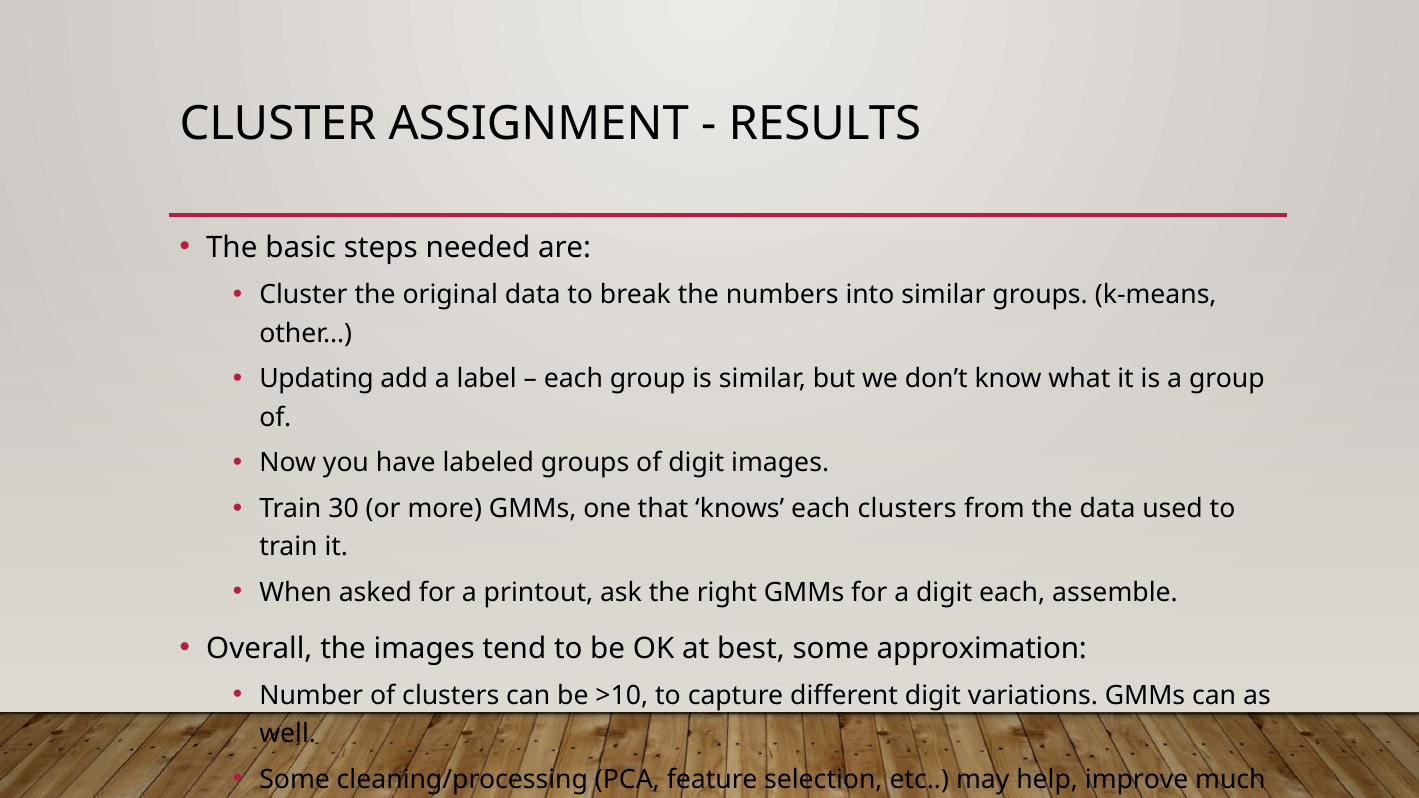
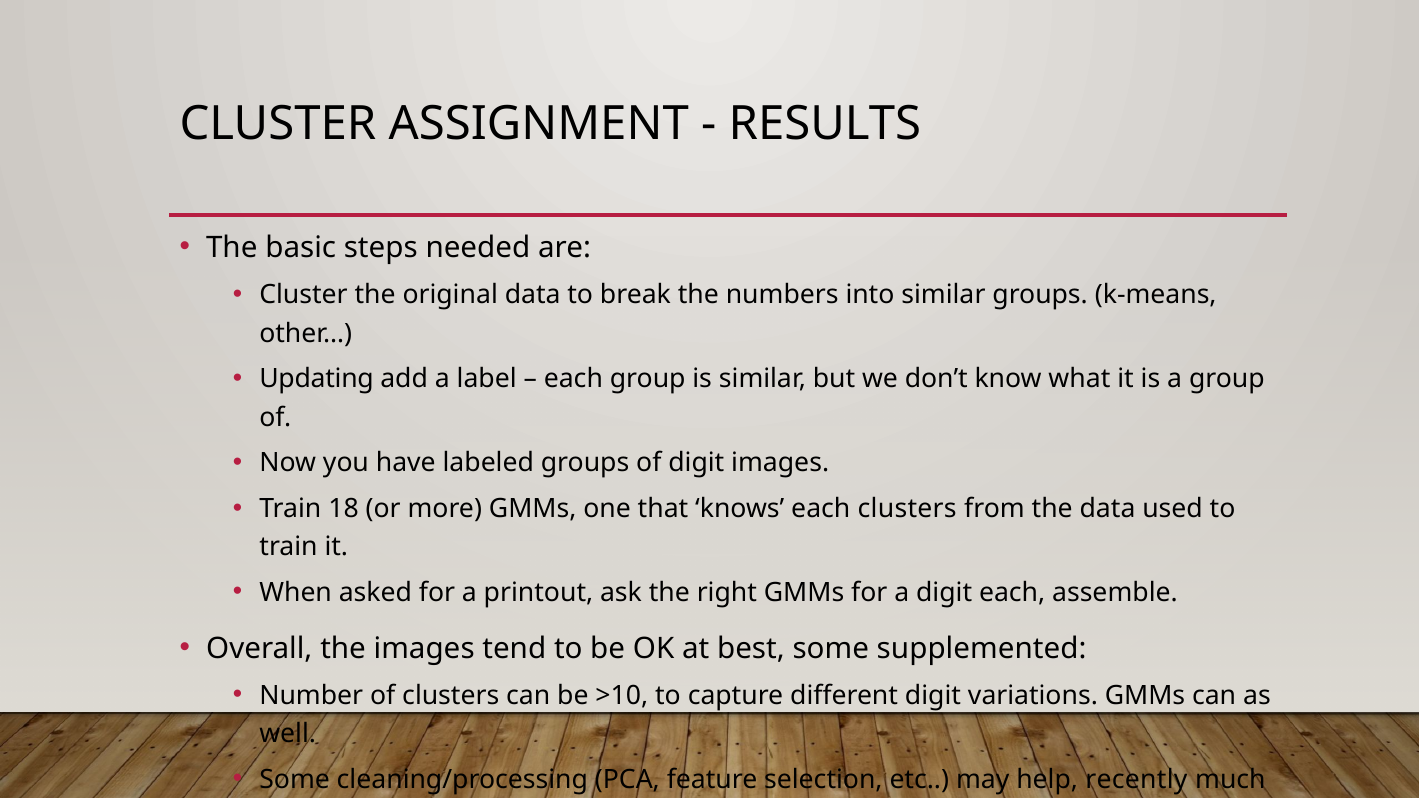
30: 30 -> 18 (344, 509)
approximation: approximation -> supplemented (982, 649)
improve: improve -> recently (1136, 780)
